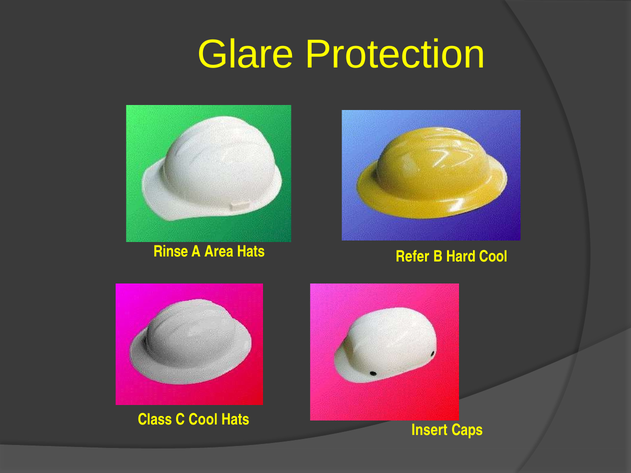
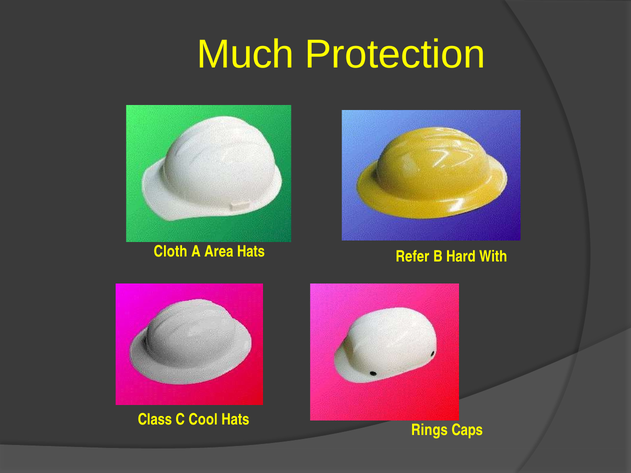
Glare: Glare -> Much (246, 54)
Rinse: Rinse -> Cloth (171, 252)
Hard Cool: Cool -> With (493, 257)
Insert: Insert -> Rings (430, 430)
